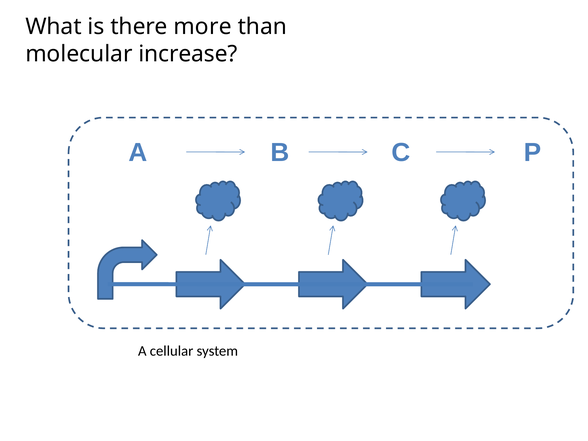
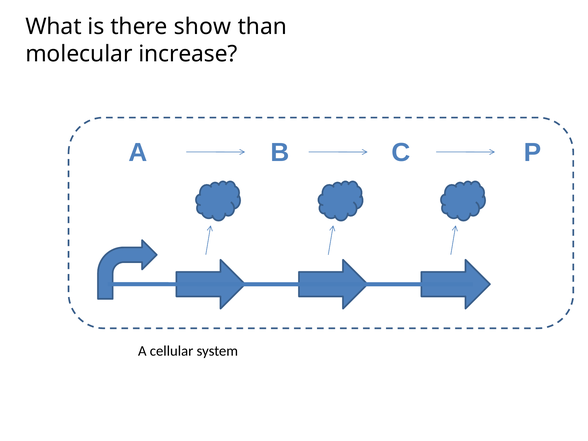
more: more -> show (203, 27)
